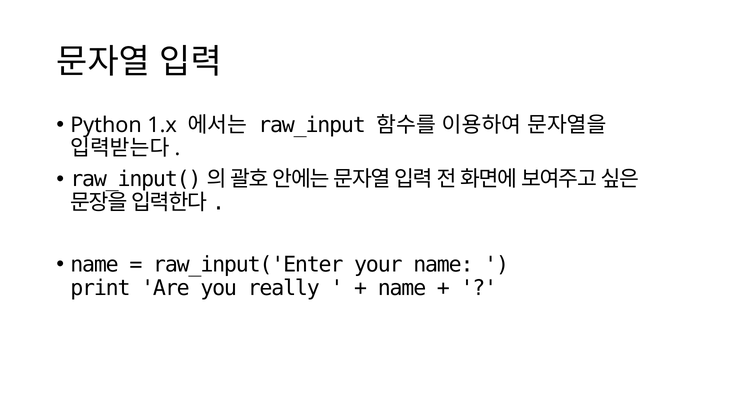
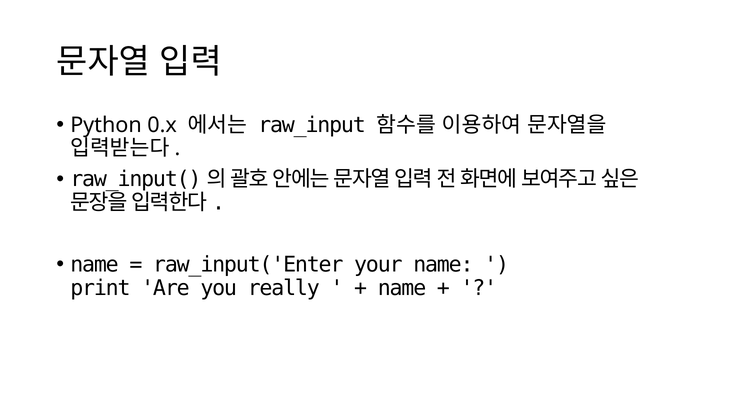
1.x: 1.x -> 0.x (162, 125)
